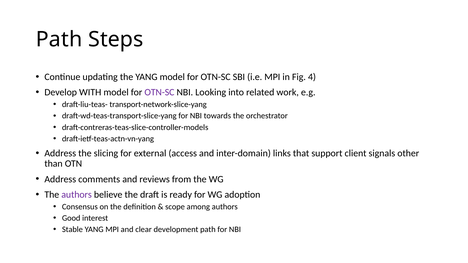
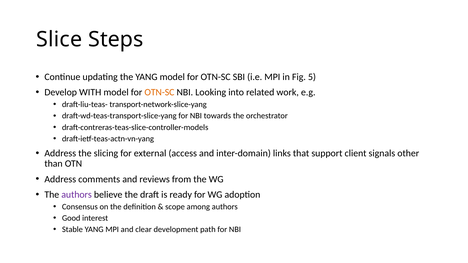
Path: Path -> Slice (59, 39)
4: 4 -> 5 (312, 77)
OTN-SC colour: purple -> orange (159, 92)
